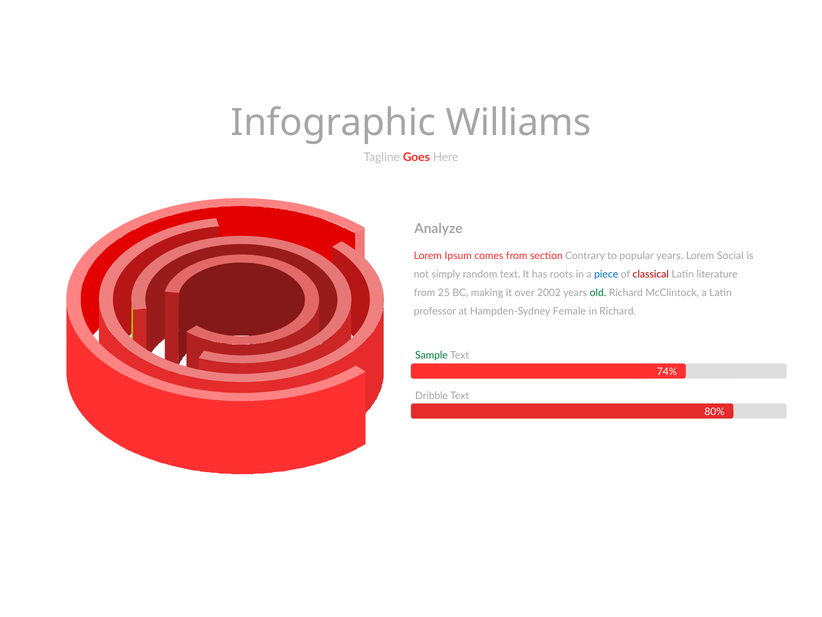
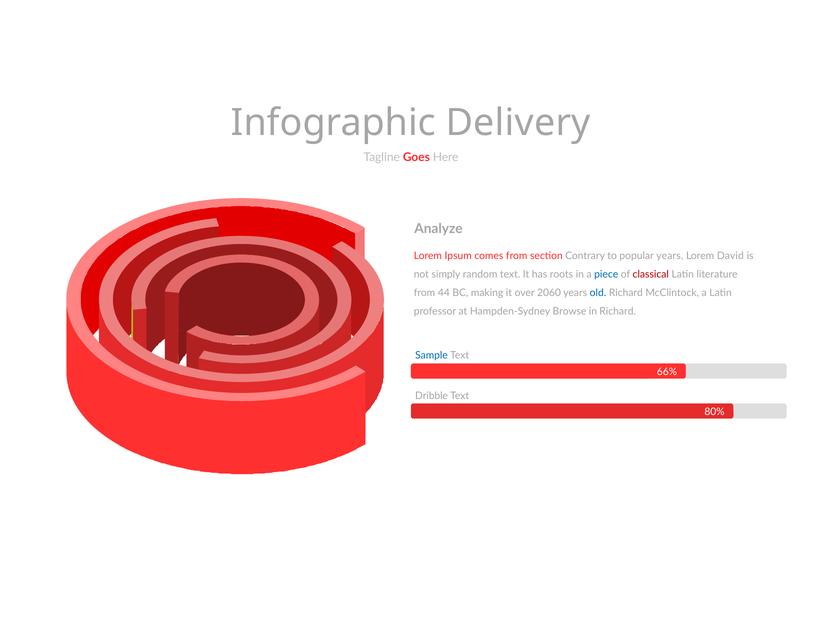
Williams: Williams -> Delivery (518, 123)
Social: Social -> David (730, 255)
25: 25 -> 44 (444, 292)
2002: 2002 -> 2060 (549, 292)
old colour: green -> blue (598, 292)
Female: Female -> Browse (569, 311)
Sample colour: green -> blue (431, 355)
74%: 74% -> 66% (667, 371)
